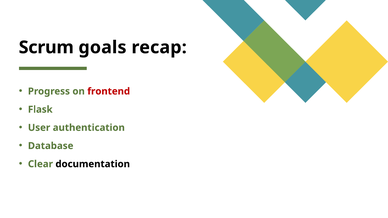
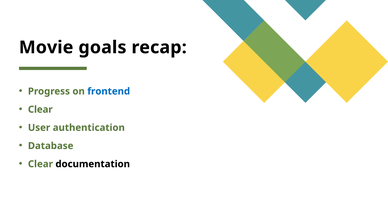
Scrum: Scrum -> Movie (46, 47)
frontend colour: red -> blue (109, 91)
Flask: Flask -> Clear (40, 110)
